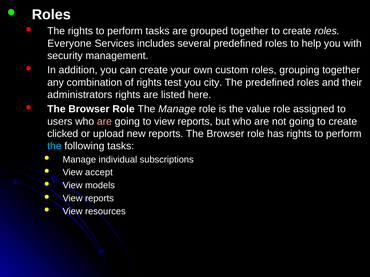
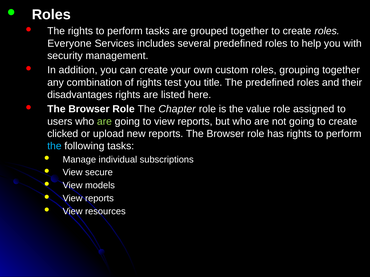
city: city -> title (213, 83)
administrators: administrators -> disadvantages (80, 95)
The Manage: Manage -> Chapter (177, 109)
are colour: pink -> light green (104, 122)
accept: accept -> secure (99, 173)
